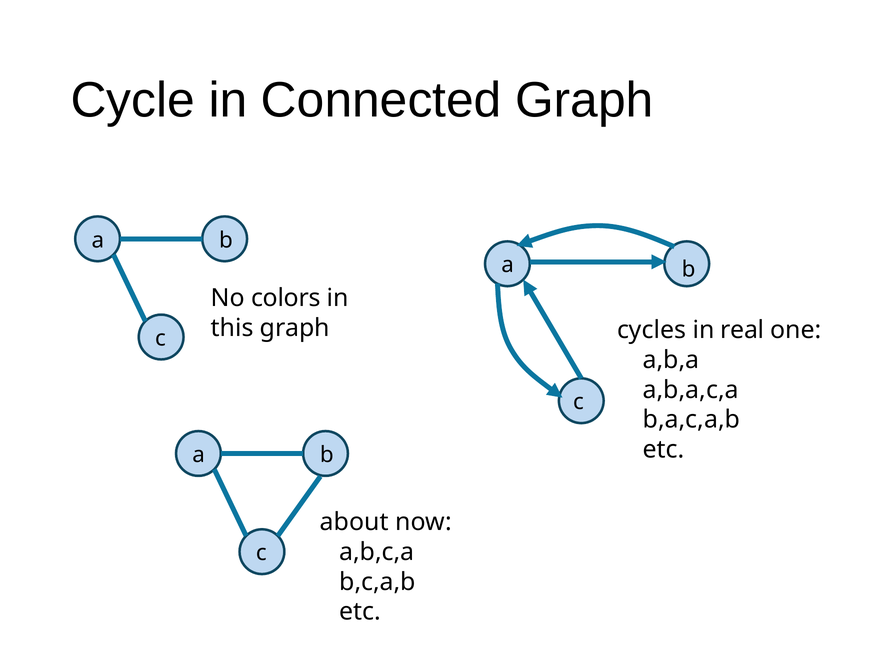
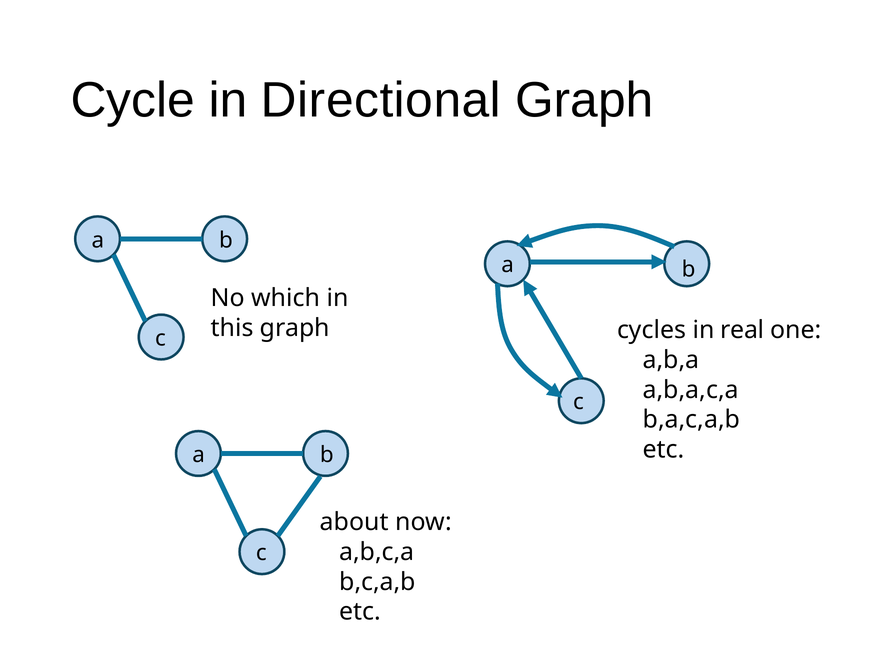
Connected: Connected -> Directional (381, 100)
colors: colors -> which (286, 298)
